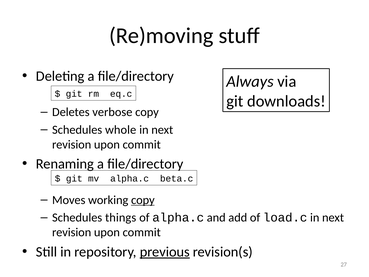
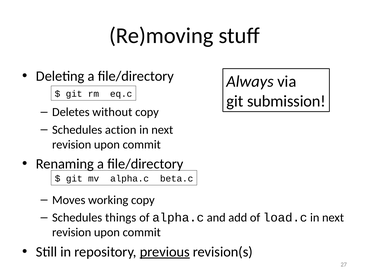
downloads: downloads -> submission (286, 101)
verbose: verbose -> without (112, 112)
whole: whole -> action (121, 130)
copy underline: present -> none (143, 200)
